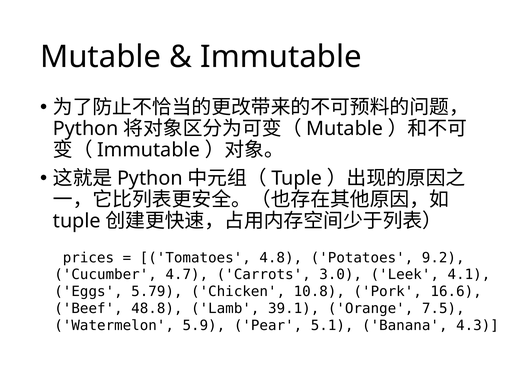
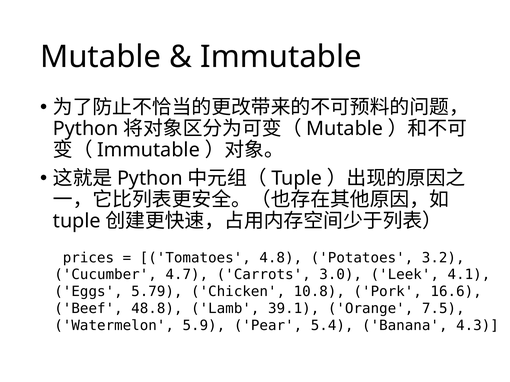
9.2: 9.2 -> 3.2 (443, 258)
5.1: 5.1 -> 5.4 (332, 326)
